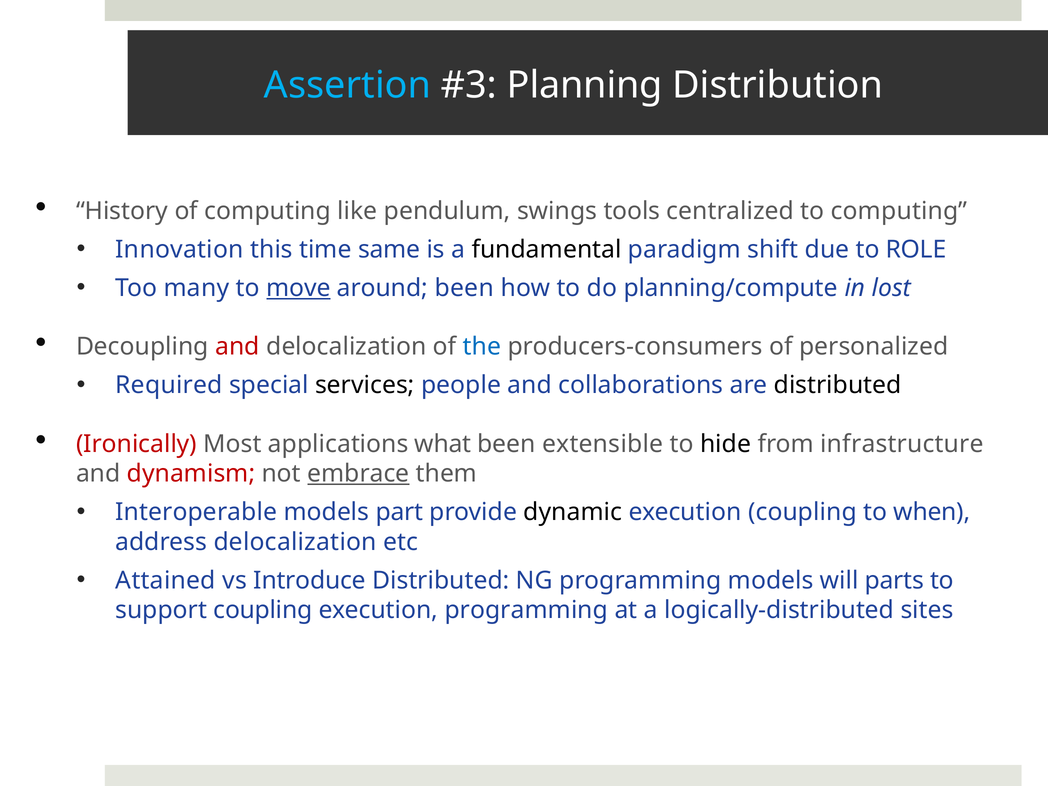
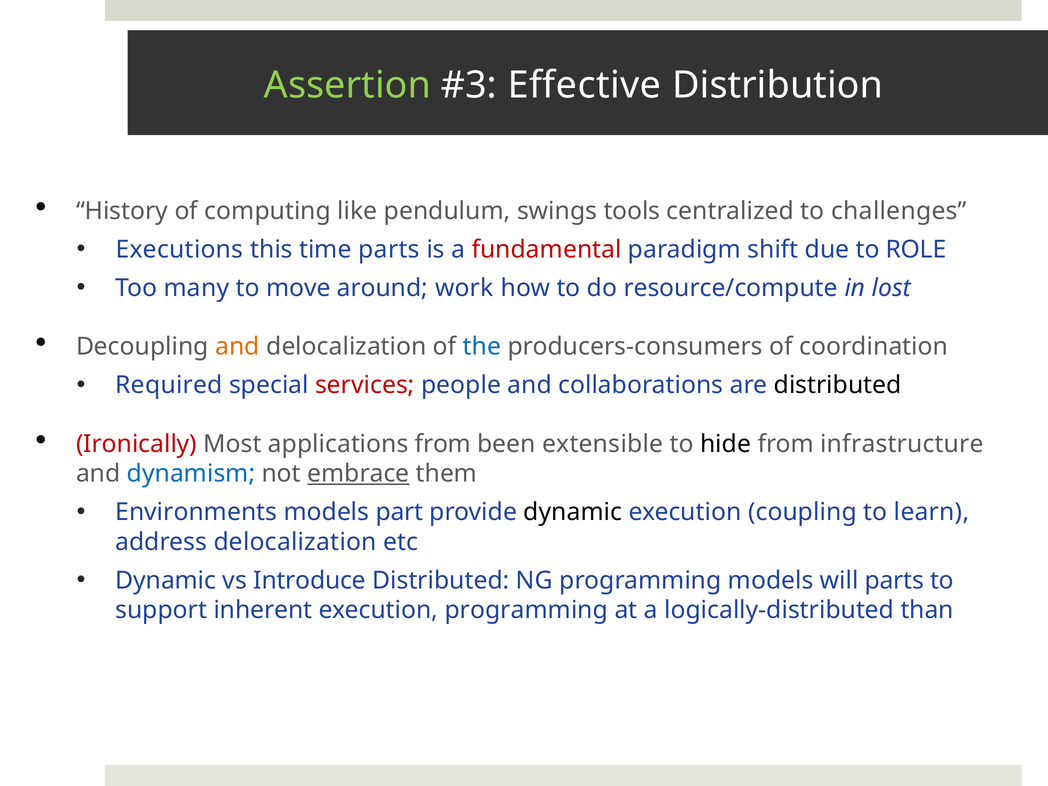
Assertion colour: light blue -> light green (348, 85)
Planning: Planning -> Effective (584, 85)
to computing: computing -> challenges (899, 211)
Innovation: Innovation -> Executions (179, 249)
time same: same -> parts (389, 249)
fundamental colour: black -> red (547, 249)
move underline: present -> none (298, 288)
around been: been -> work (464, 288)
planning/compute: planning/compute -> resource/compute (731, 288)
and colour: red -> orange (238, 347)
personalized: personalized -> coordination (874, 347)
services colour: black -> red (365, 385)
applications what: what -> from (443, 444)
dynamism colour: red -> blue (191, 474)
Interoperable: Interoperable -> Environments (196, 512)
when: when -> learn (932, 512)
Attained: Attained -> Dynamic (166, 580)
support coupling: coupling -> inherent (263, 610)
sites: sites -> than (927, 610)
